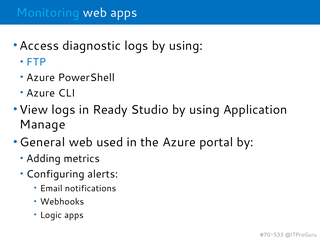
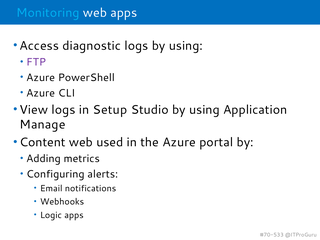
FTP colour: blue -> purple (36, 62)
Ready: Ready -> Setup (110, 110)
General: General -> Content (43, 142)
